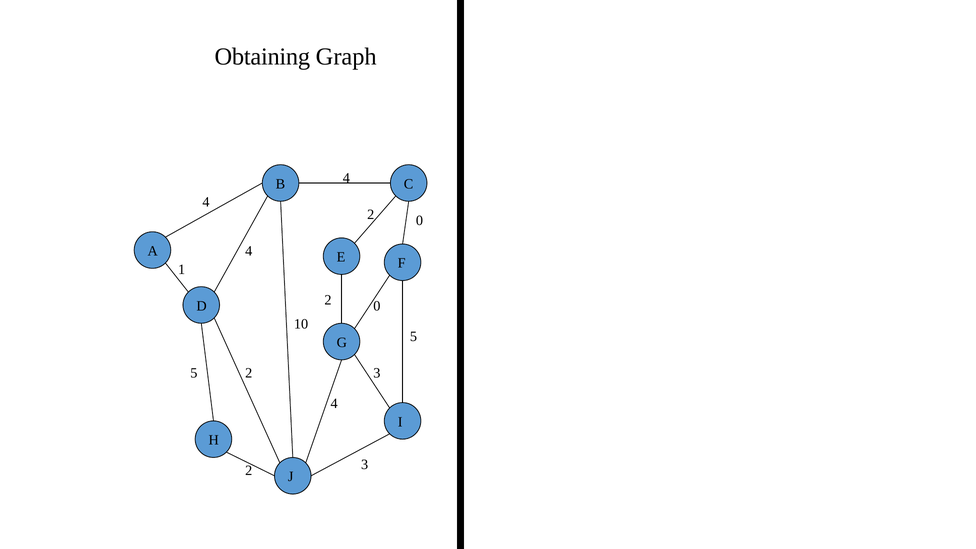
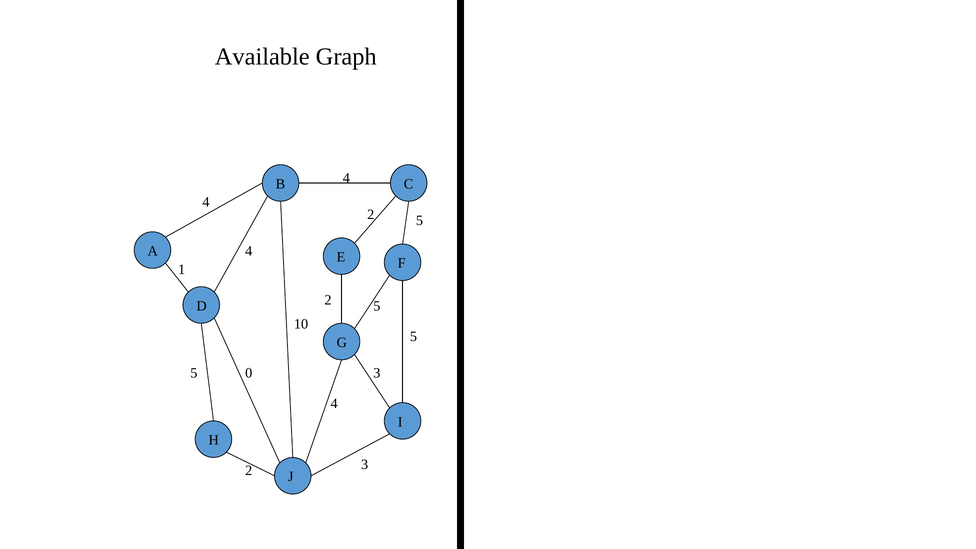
Obtaining: Obtaining -> Available (262, 57)
0: 0 -> 5 (420, 221)
0: 0 -> 5 (377, 306)
5 2: 2 -> 0 (249, 373)
